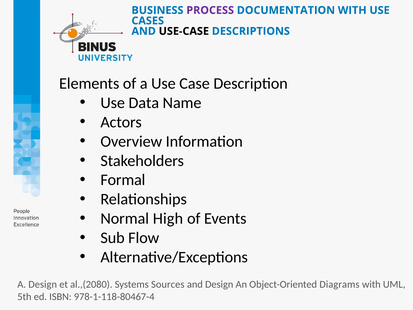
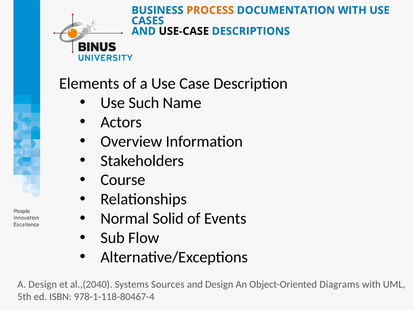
PROCESS colour: purple -> orange (210, 10)
Data: Data -> Such (144, 103)
Formal: Formal -> Course (123, 180)
High: High -> Solid (168, 218)
al.,(2080: al.,(2080 -> al.,(2040 (91, 284)
